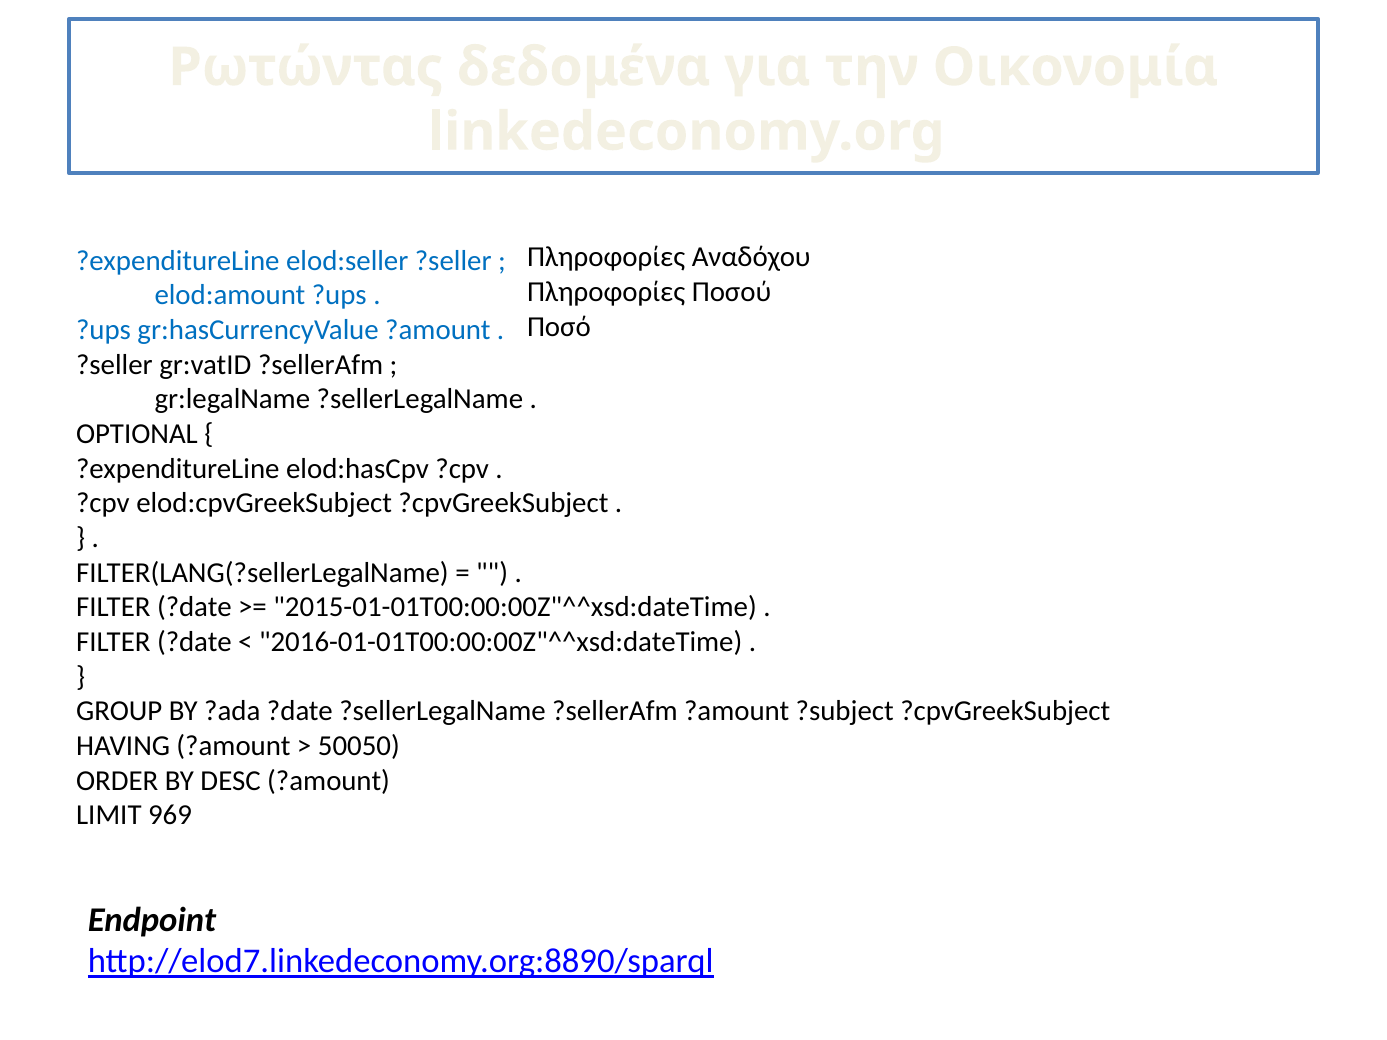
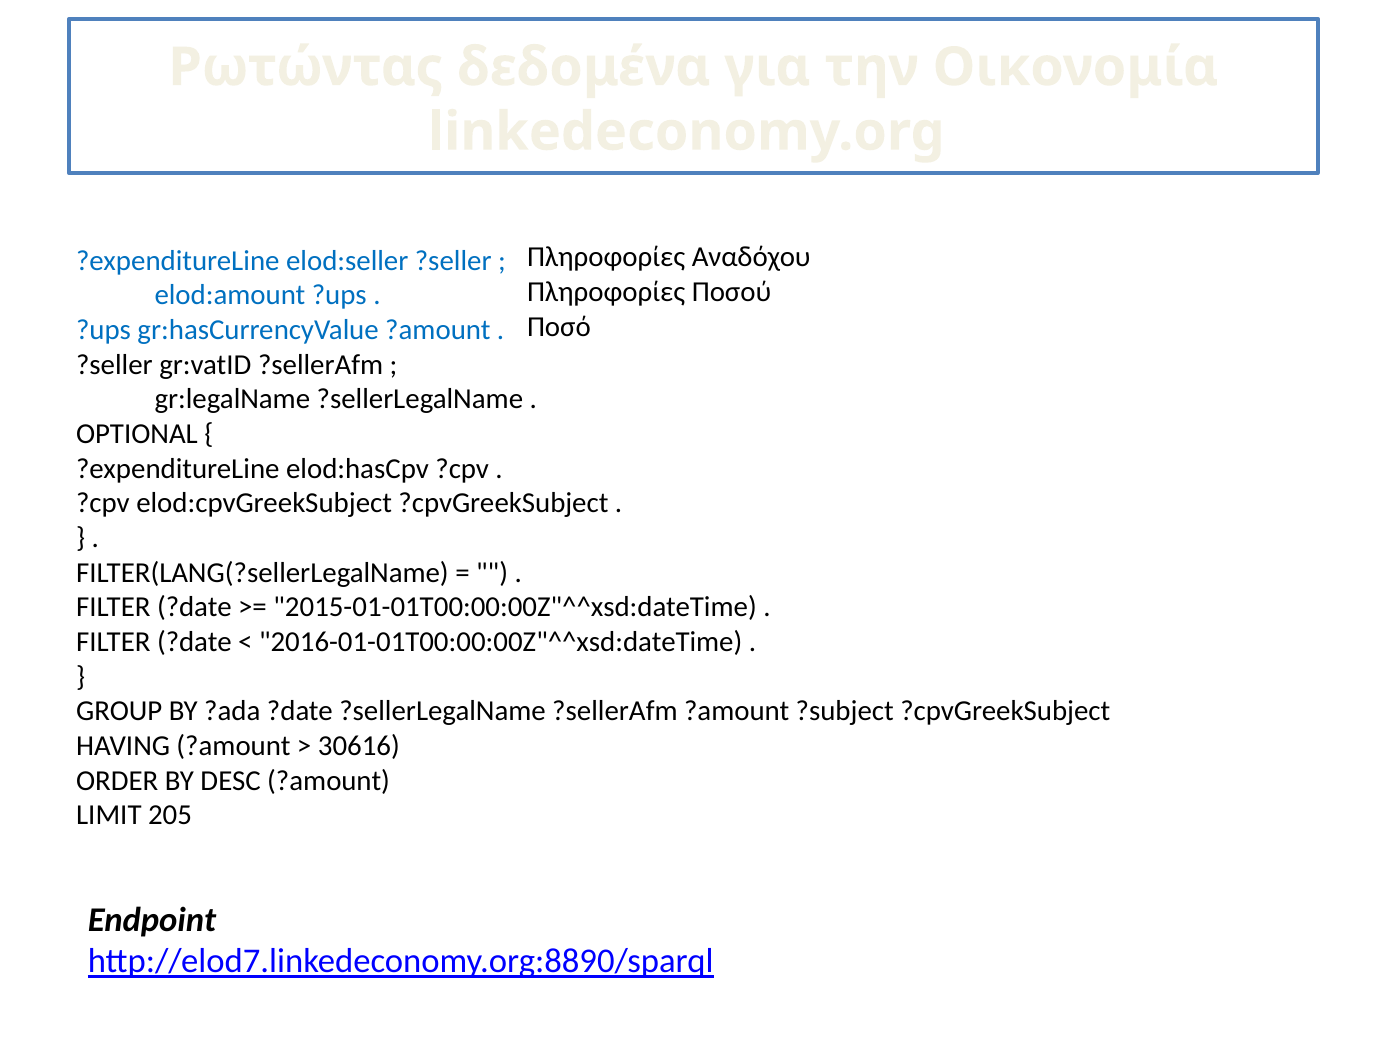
50050: 50050 -> 30616 (359, 746)
969: 969 -> 205 (170, 816)
